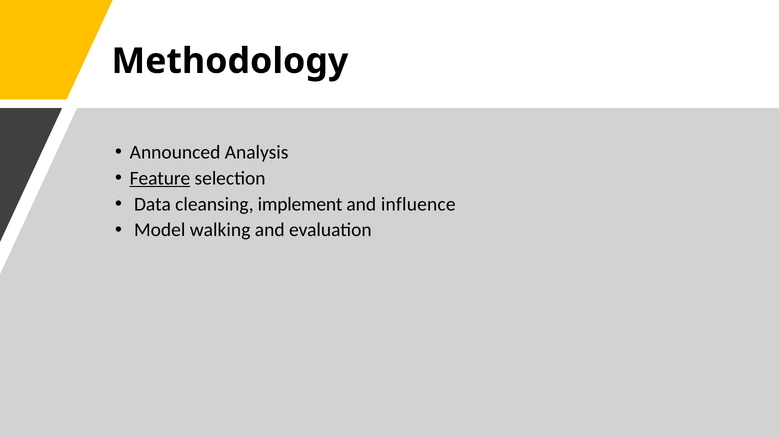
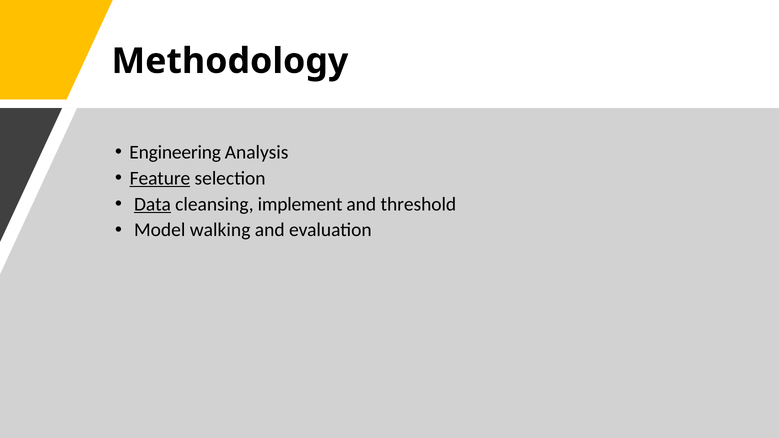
Announced: Announced -> Engineering (175, 152)
Data underline: none -> present (153, 204)
influence: influence -> threshold (418, 204)
